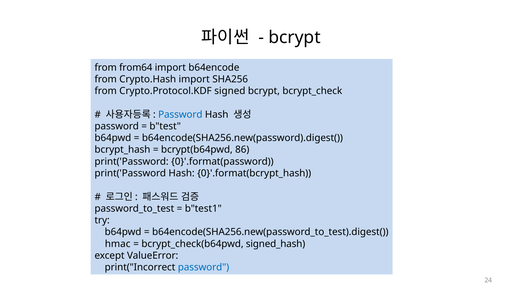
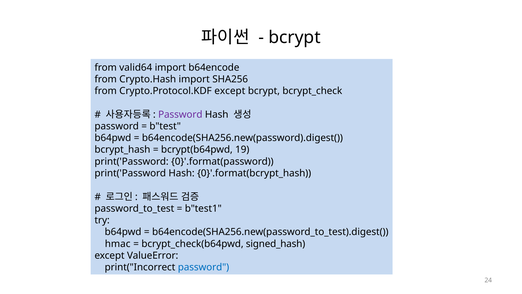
from64: from64 -> valid64 (136, 67)
Crypto.Protocol.KDF signed: signed -> except (230, 91)
Password colour: blue -> purple (180, 114)
86: 86 -> 19 (242, 150)
